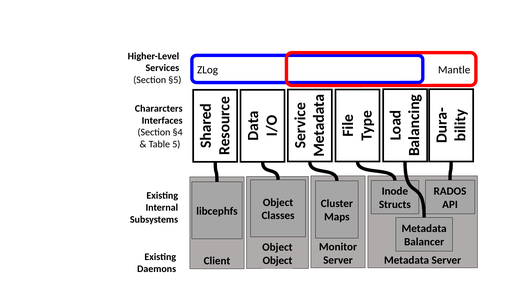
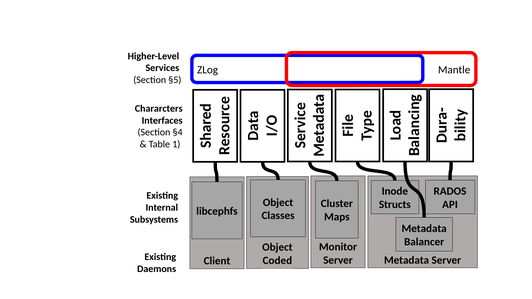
5: 5 -> 1 (176, 144)
Object: Object -> Coded (277, 261)
